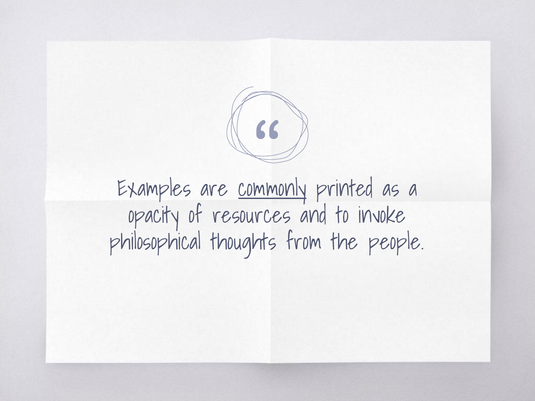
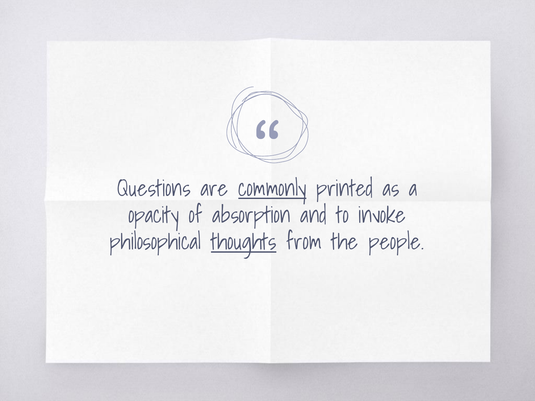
Examples: Examples -> Questions (154, 189)
resources: resources -> absorption (252, 216)
thoughts underline: none -> present (244, 242)
